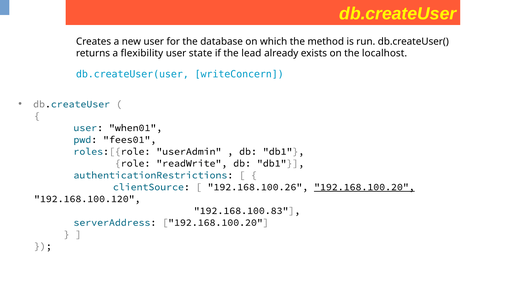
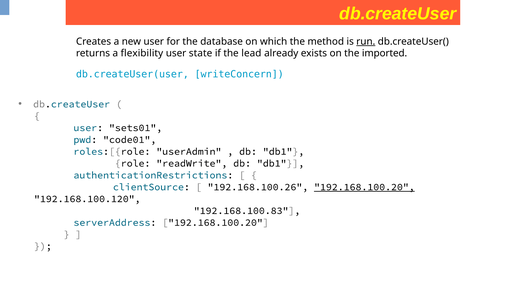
run underline: none -> present (366, 41)
localhost: localhost -> imported (385, 53)
when01: when01 -> sets01 (136, 128)
fees01: fees01 -> code01 (130, 140)
